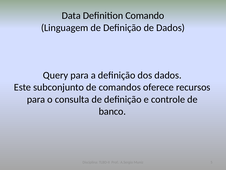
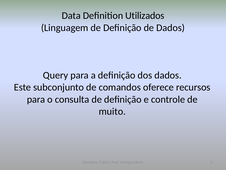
Comando: Comando -> Utilizados (145, 16)
banco: banco -> muito (112, 111)
